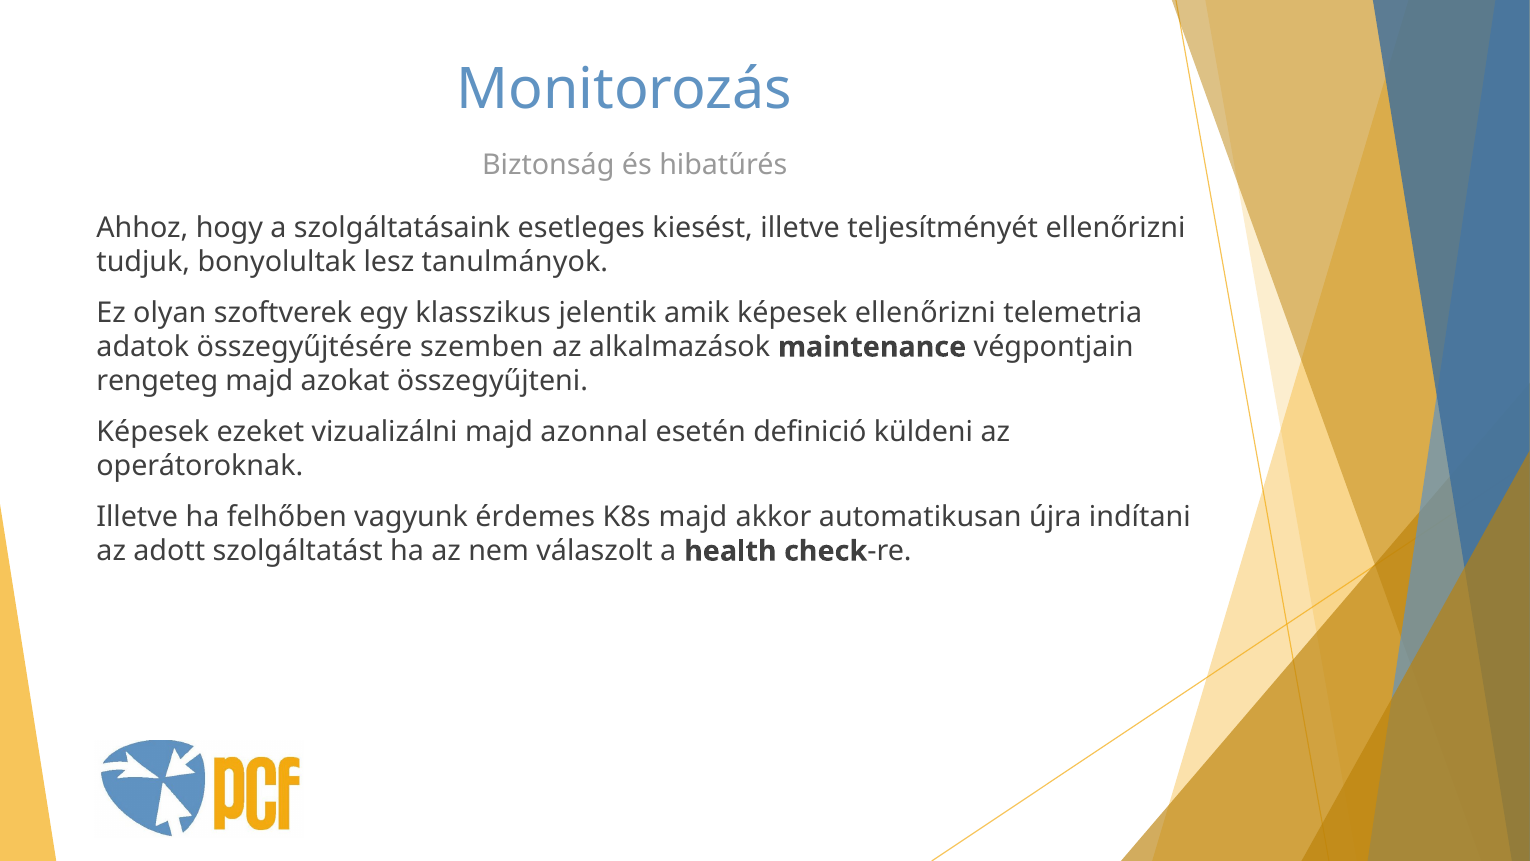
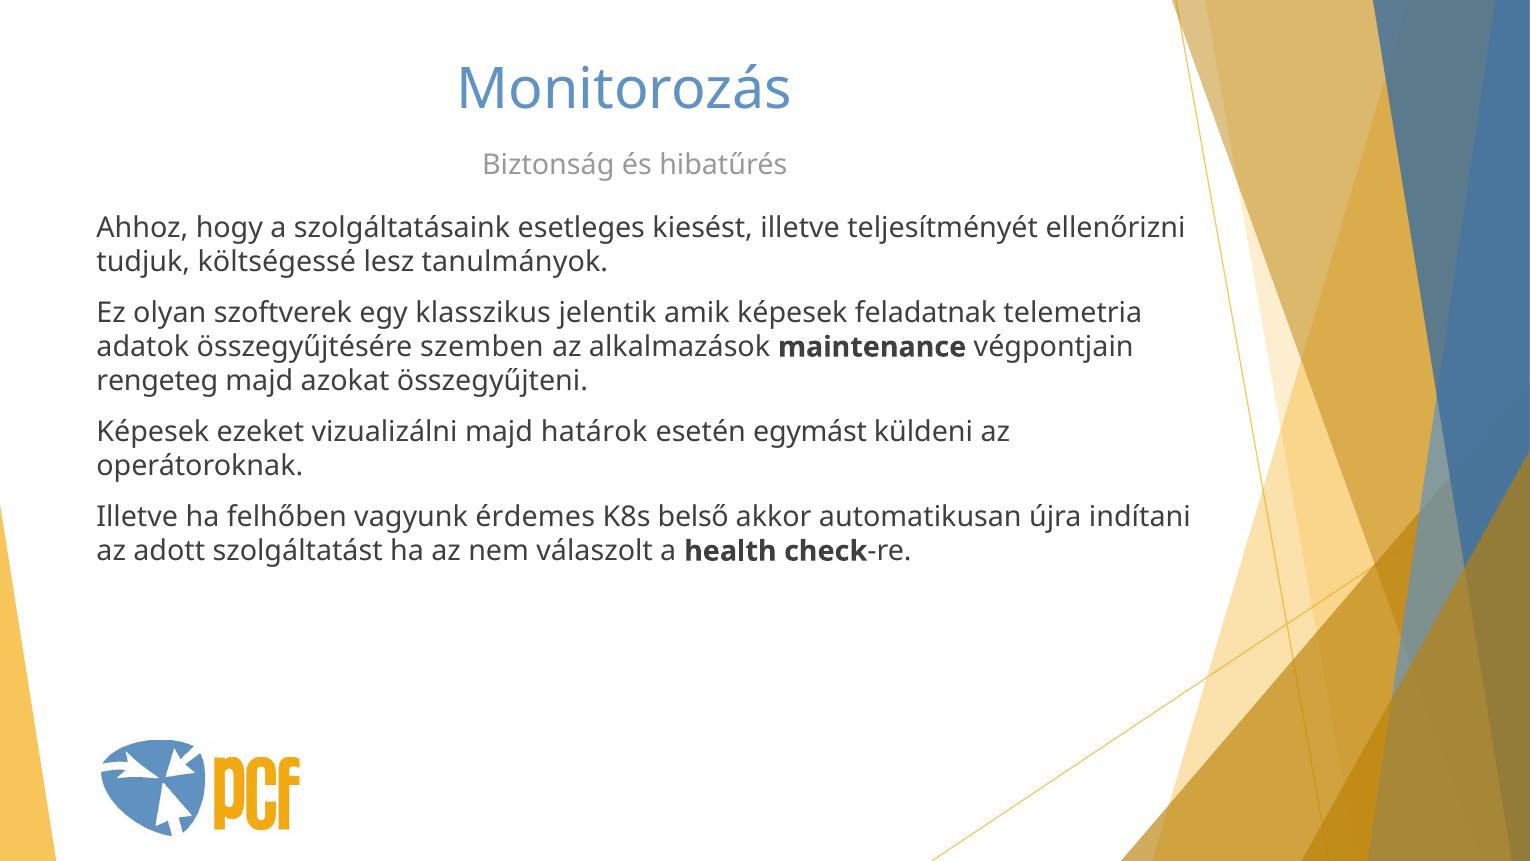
bonyolultak: bonyolultak -> költségessé (277, 262)
képesek ellenőrizni: ellenőrizni -> feladatnak (926, 313)
azonnal: azonnal -> határok (594, 432)
definició: definició -> egymást (810, 432)
K8s majd: majd -> belső (693, 517)
